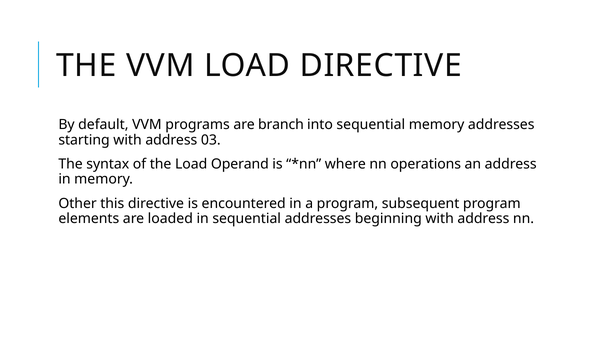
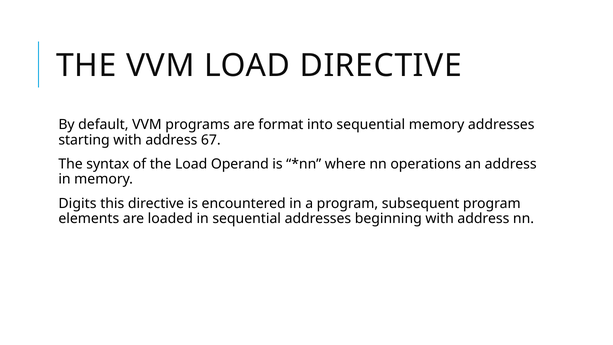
branch: branch -> format (281, 125)
03: 03 -> 67 (211, 140)
Other: Other -> Digits (77, 203)
